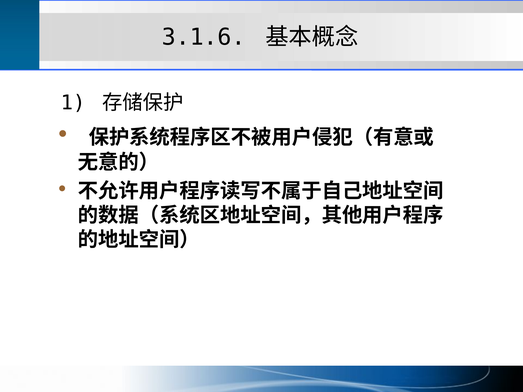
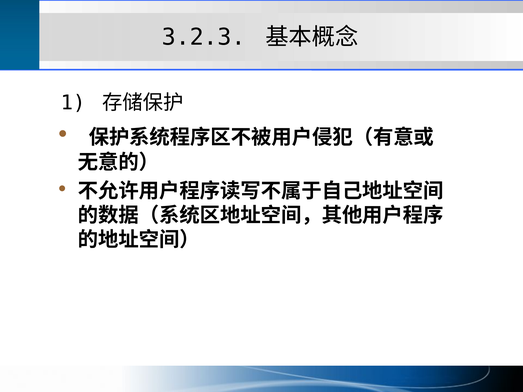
3.1.6: 3.1.6 -> 3.2.3 (204, 37)
